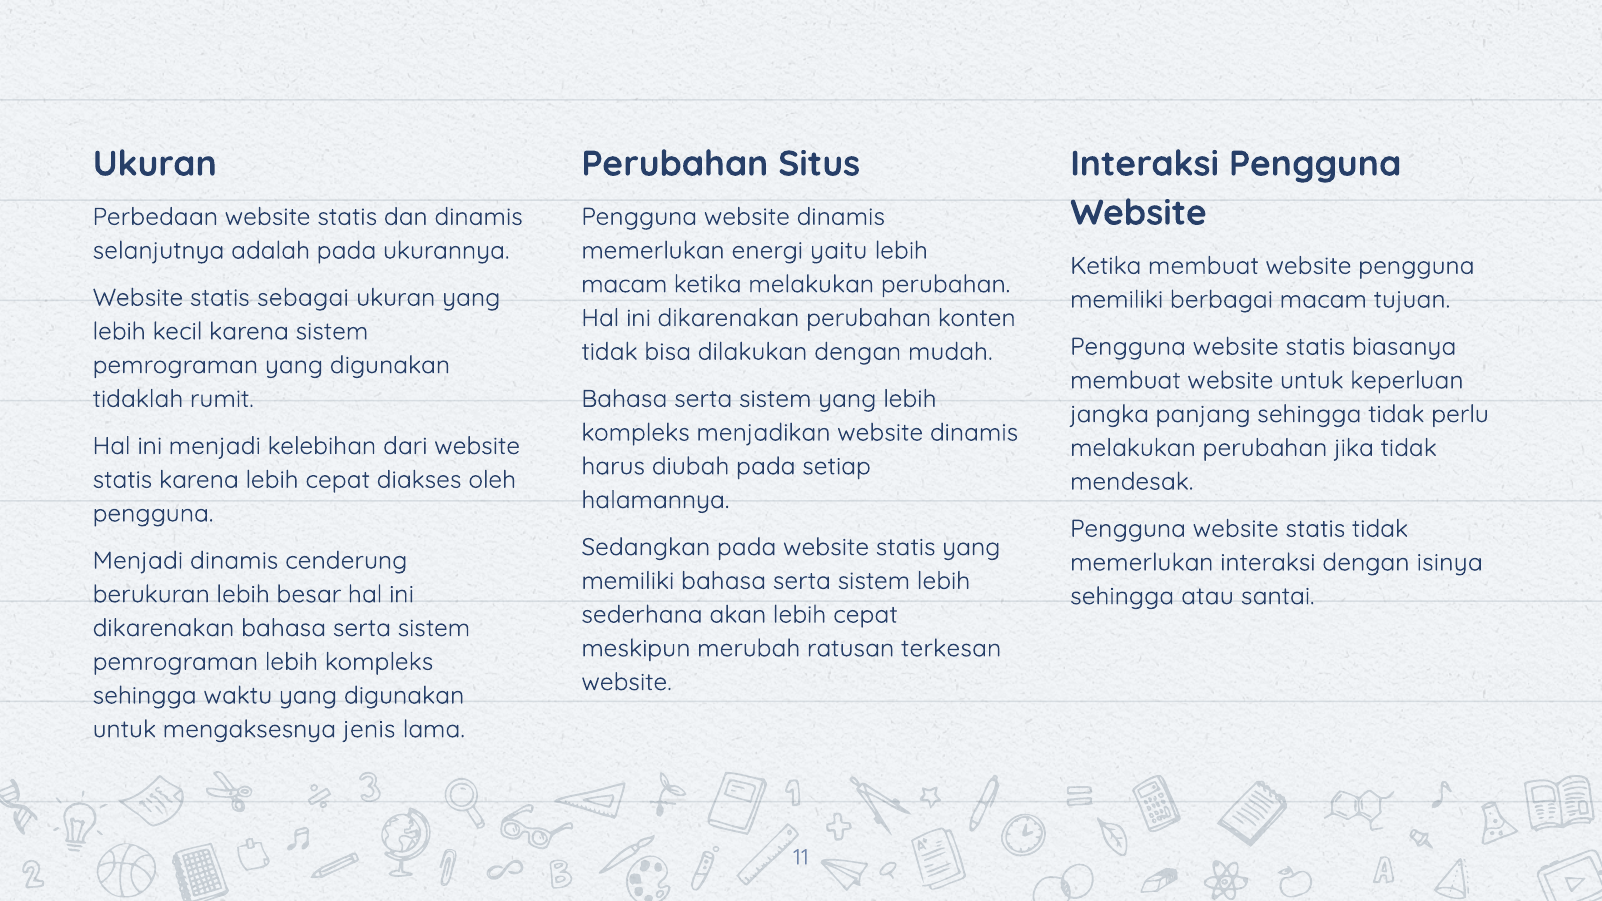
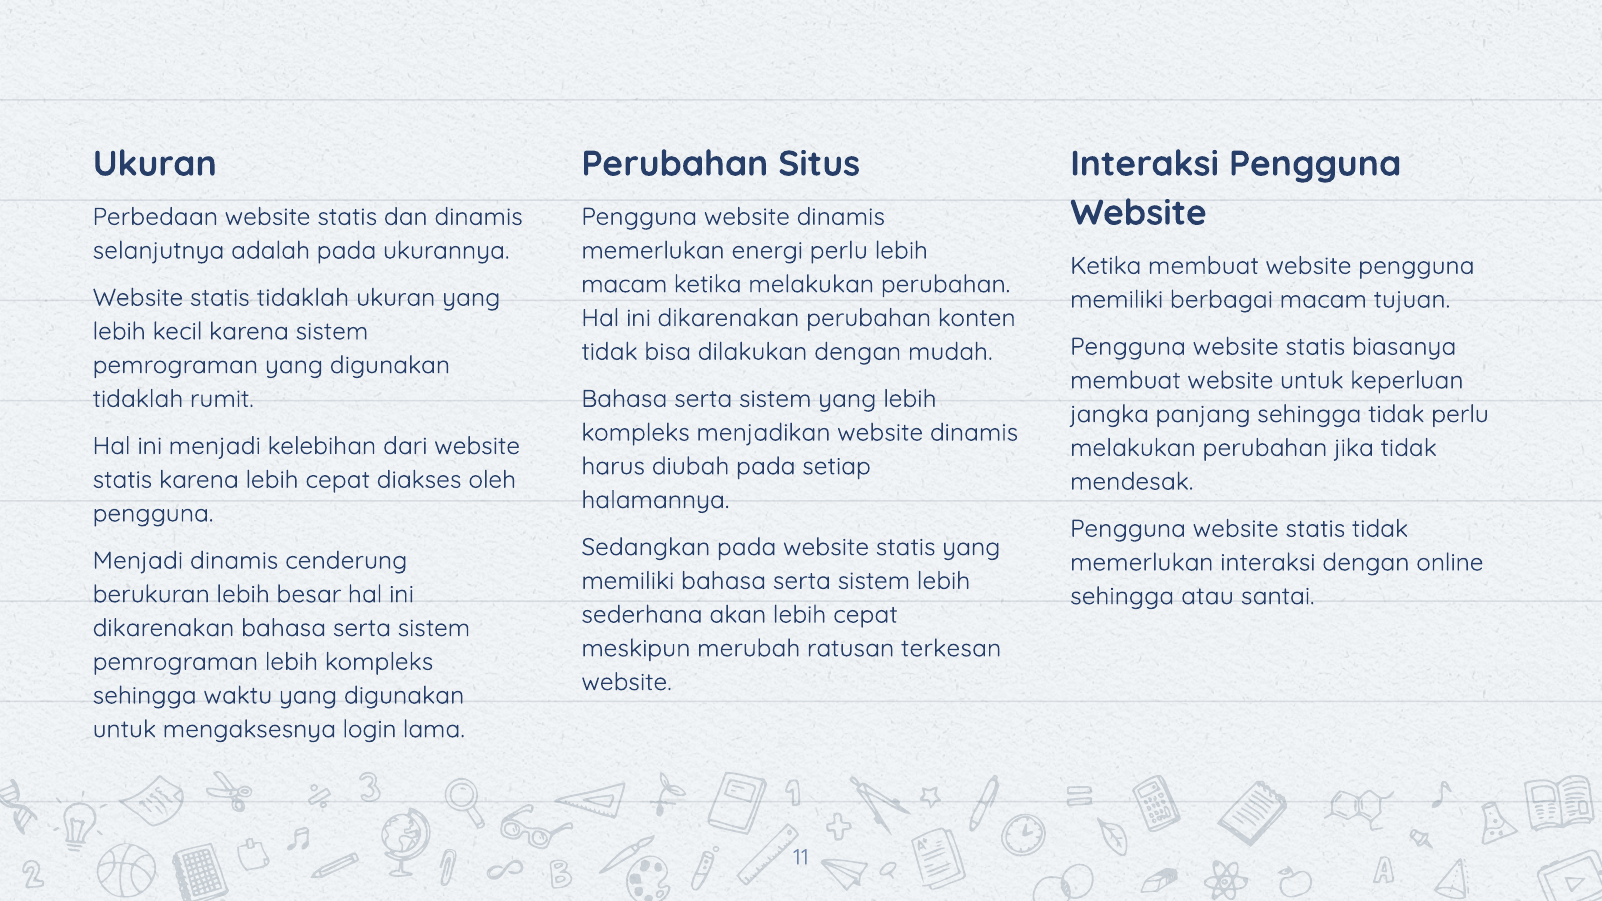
energi yaitu: yaitu -> perlu (839, 251)
statis sebagai: sebagai -> tidaklah (303, 298)
isinya: isinya -> online (1450, 563)
jenis: jenis -> login (369, 729)
